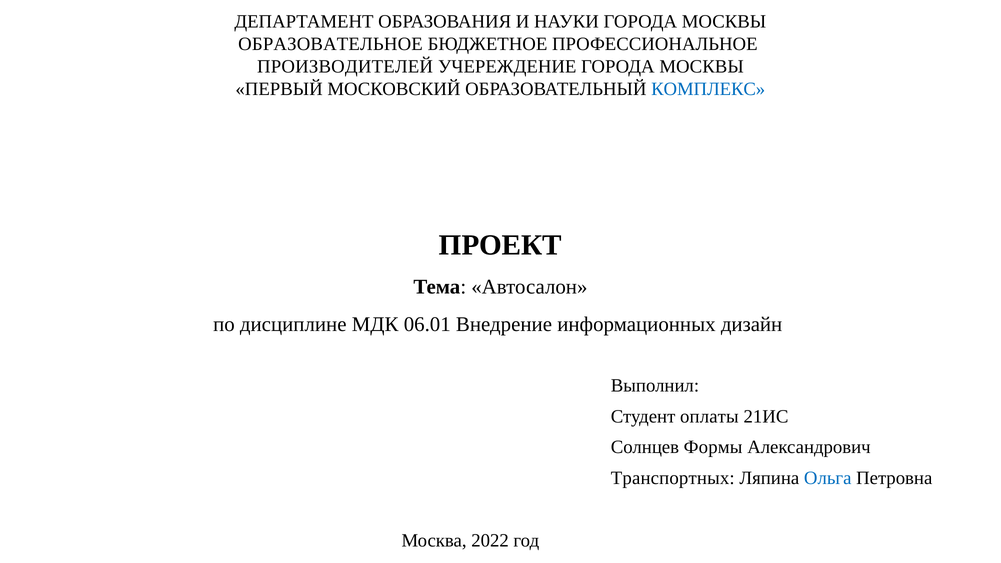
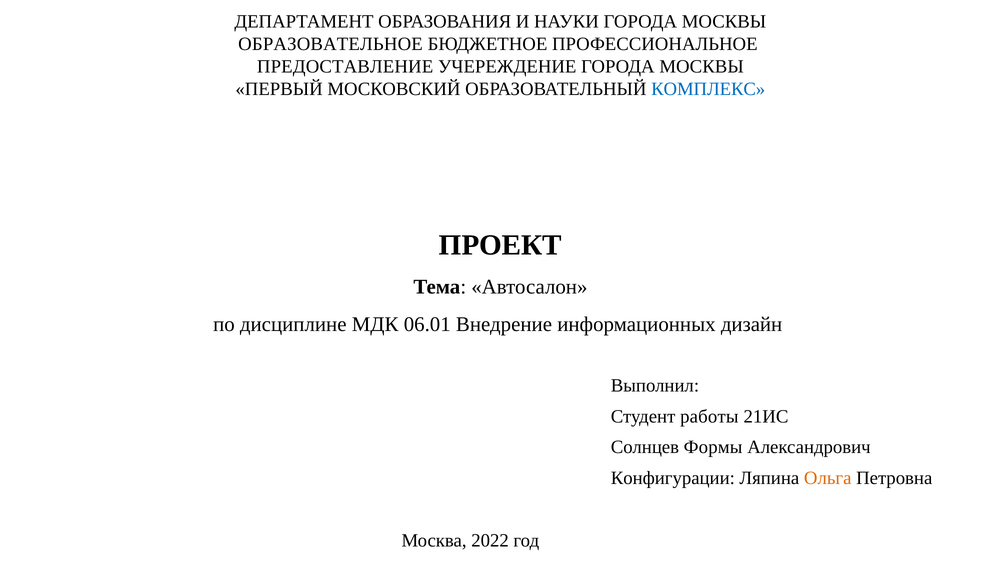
ПРОИЗВОДИТЕЛЕЙ: ПРОИЗВОДИТЕЛЕЙ -> ПРЕДОСТАВЛЕНИЕ (345, 66)
оплаты: оплаты -> работы (709, 416)
Транспортных: Транспортных -> Конфигурации (673, 478)
Ольга colour: blue -> orange (828, 478)
